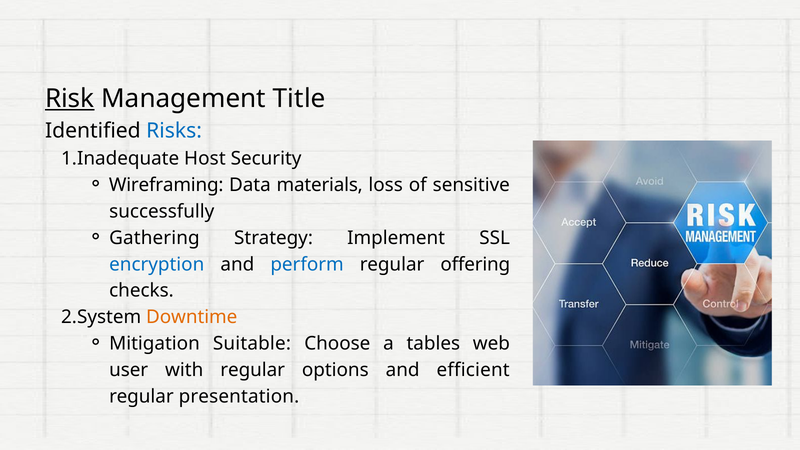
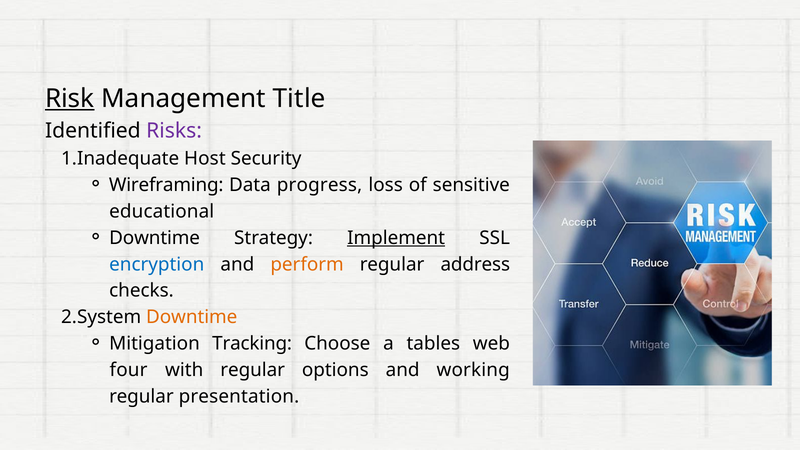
Risks colour: blue -> purple (174, 131)
materials: materials -> progress (320, 185)
successfully: successfully -> educational (162, 211)
Gathering: Gathering -> Downtime (155, 238)
Implement underline: none -> present (396, 238)
perform colour: blue -> orange (307, 264)
offering: offering -> address (475, 264)
Suitable: Suitable -> Tracking (252, 344)
user: user -> four (129, 370)
efficient: efficient -> working (473, 370)
